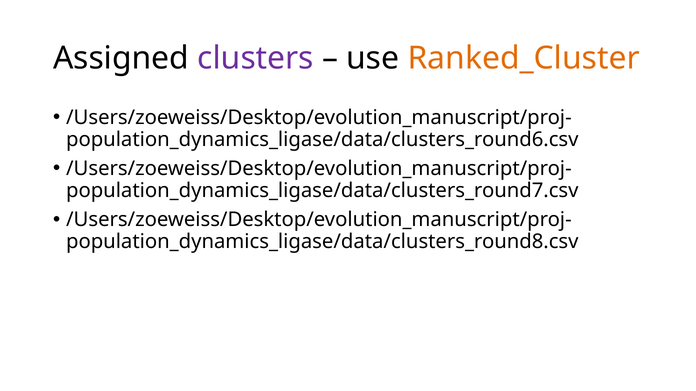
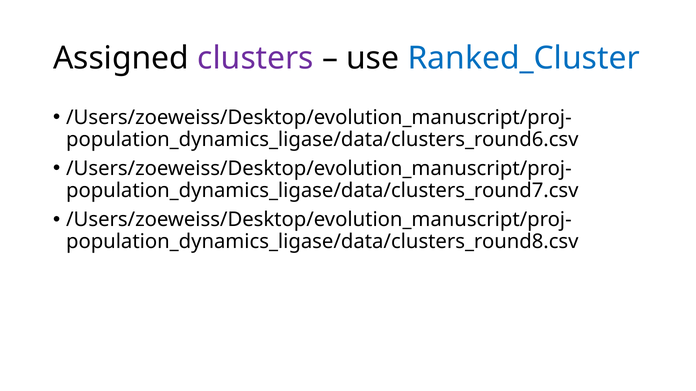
Ranked_Cluster colour: orange -> blue (524, 58)
